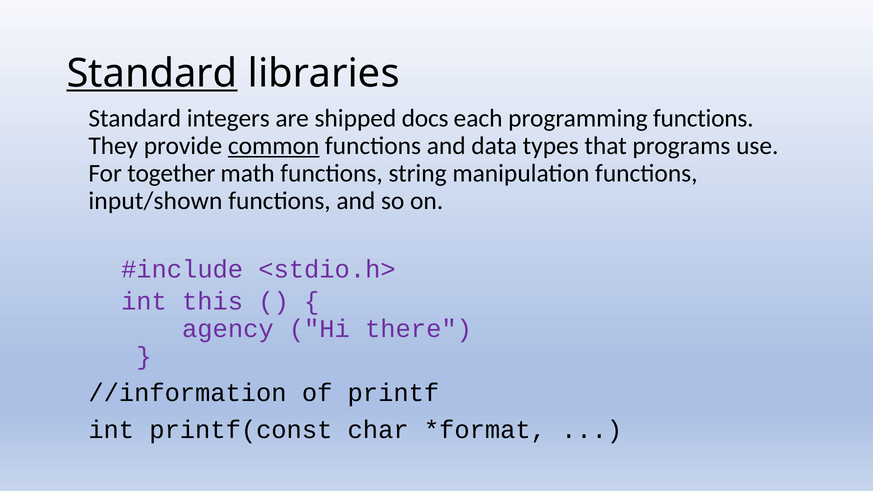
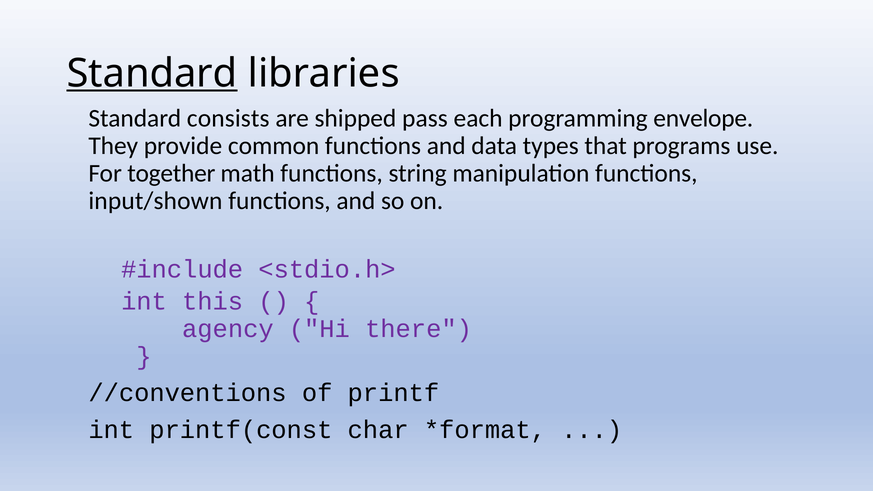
integers: integers -> consists (228, 118)
docs: docs -> pass (425, 118)
programming functions: functions -> envelope (703, 118)
common underline: present -> none (274, 146)
//information: //information -> //conventions (188, 393)
